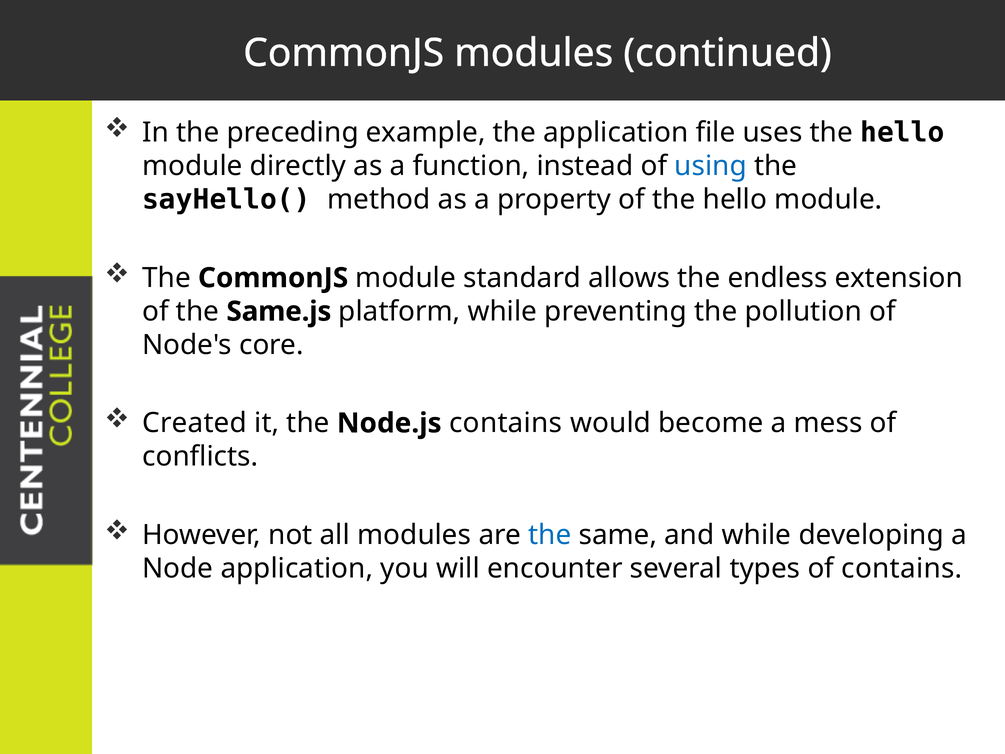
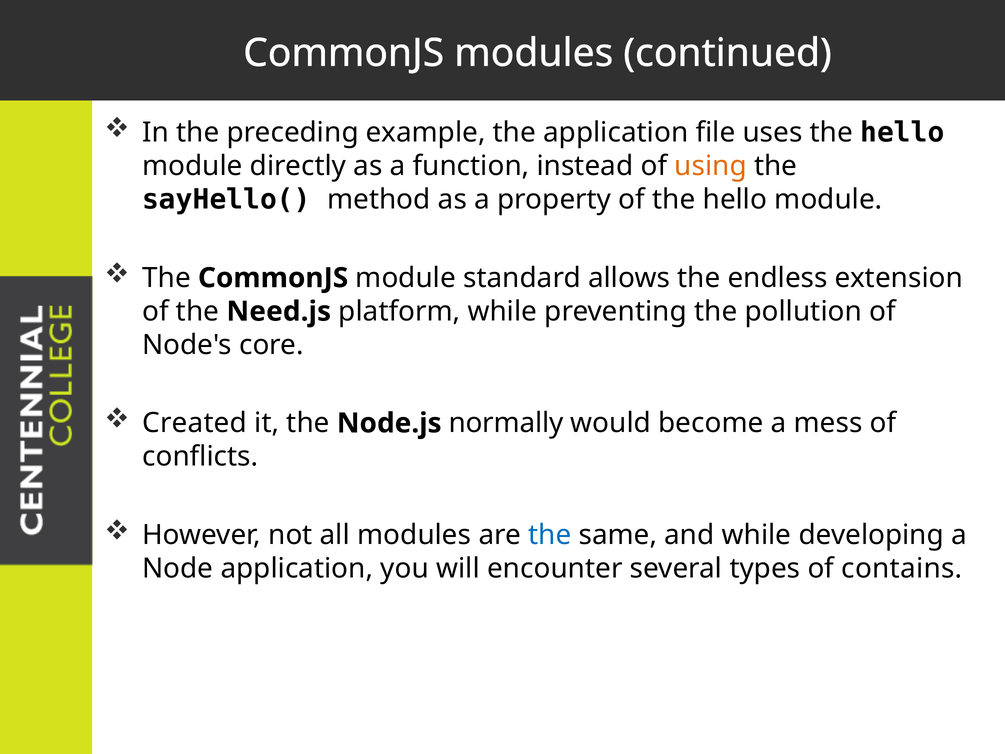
using colour: blue -> orange (711, 166)
Same.js: Same.js -> Need.js (279, 311)
Node.js contains: contains -> normally (506, 423)
